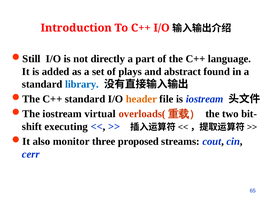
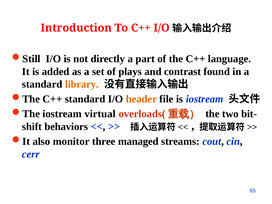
abstract: abstract -> contrast (183, 72)
library colour: blue -> orange (82, 84)
executing: executing -> behaviors (66, 127)
proposed: proposed -> managed (138, 141)
